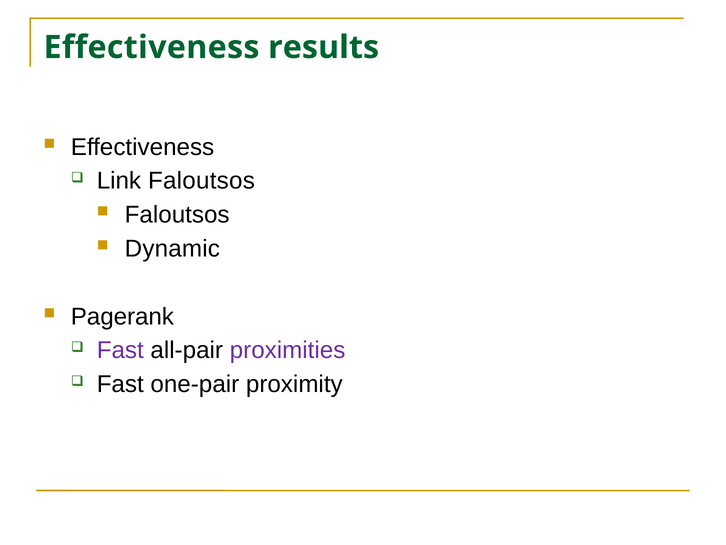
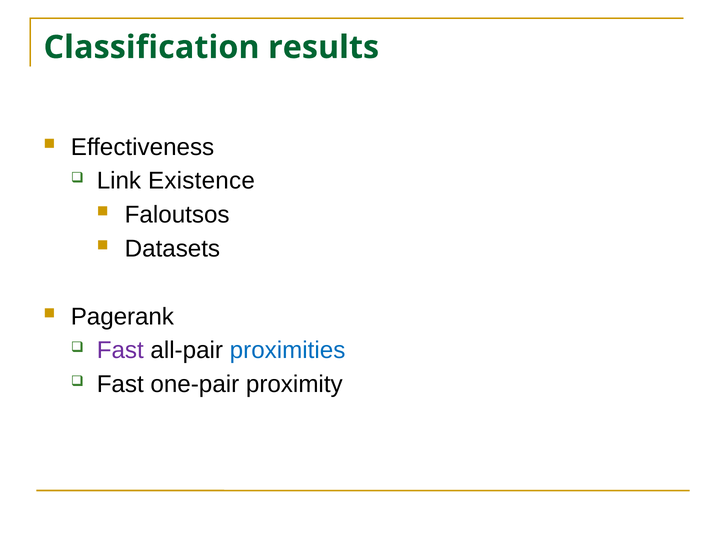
Effectiveness: Effectiveness -> Classification (152, 47)
Link Faloutsos: Faloutsos -> Existence (201, 181)
Dynamic: Dynamic -> Datasets (172, 249)
proximities colour: purple -> blue (288, 350)
